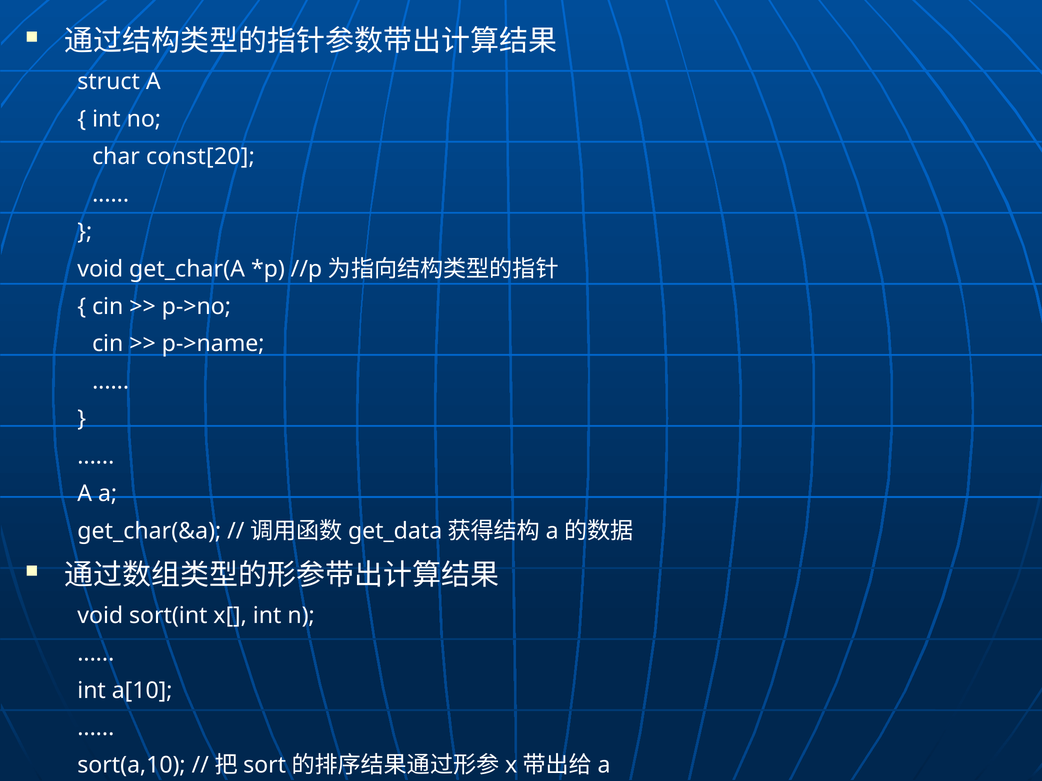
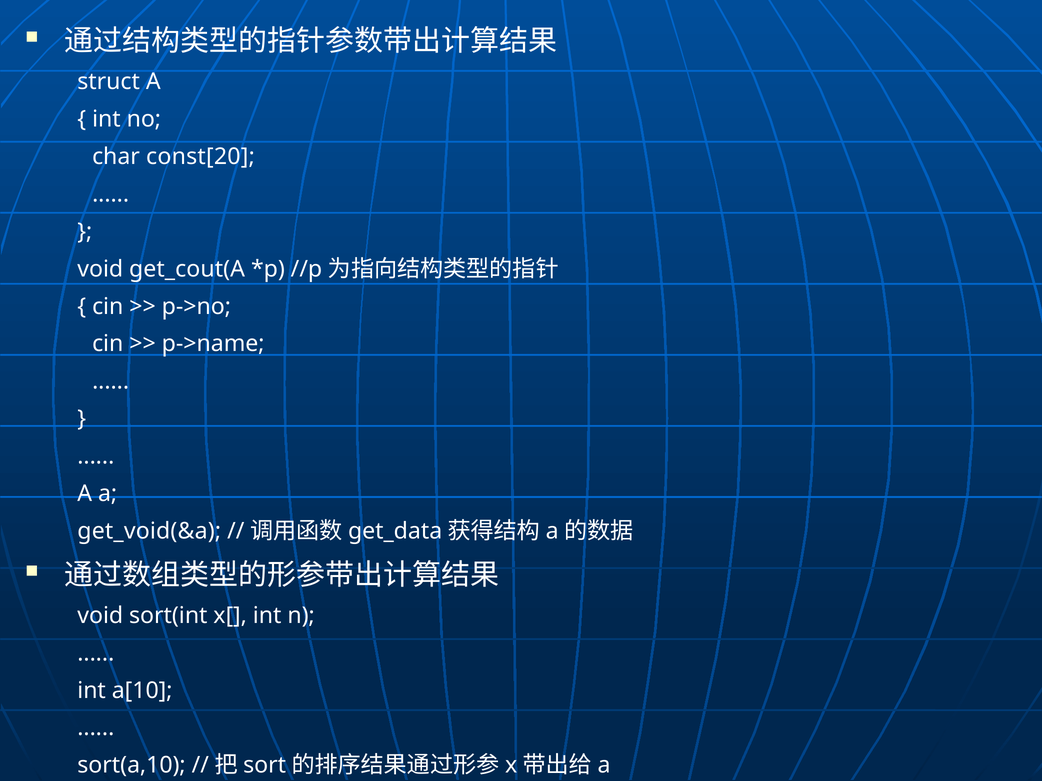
get_char(A: get_char(A -> get_cout(A (187, 269)
get_char(&a: get_char(&a -> get_void(&a (149, 531)
